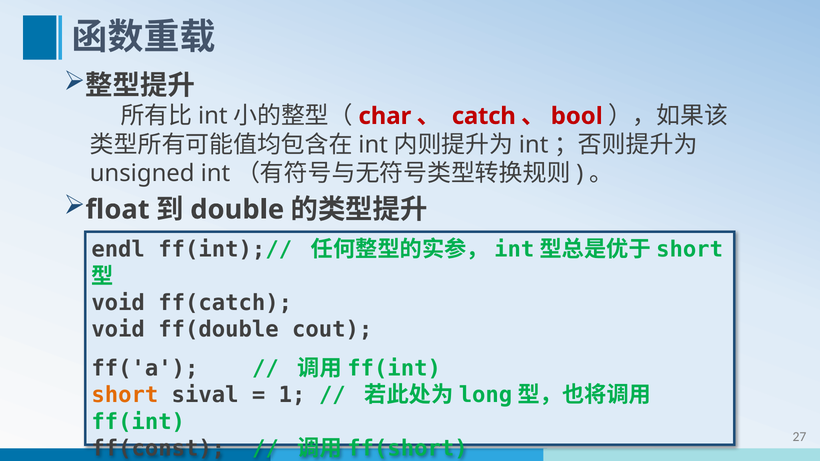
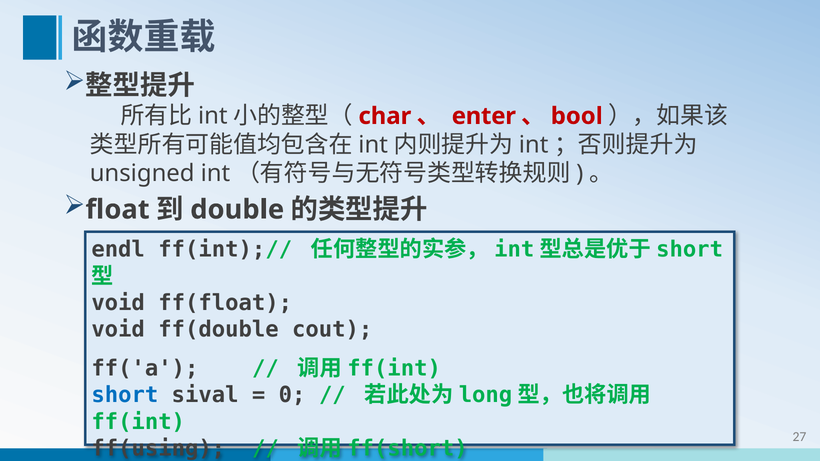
catch: catch -> enter (484, 116)
ff(catch: ff(catch -> ff(float (225, 303)
short colour: orange -> blue (125, 395)
1: 1 -> 0 (292, 395)
ff(const: ff(const -> ff(using (158, 449)
